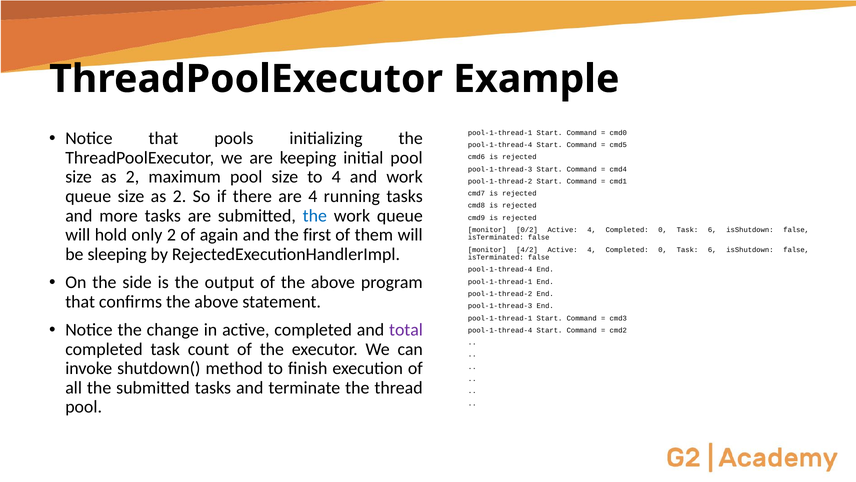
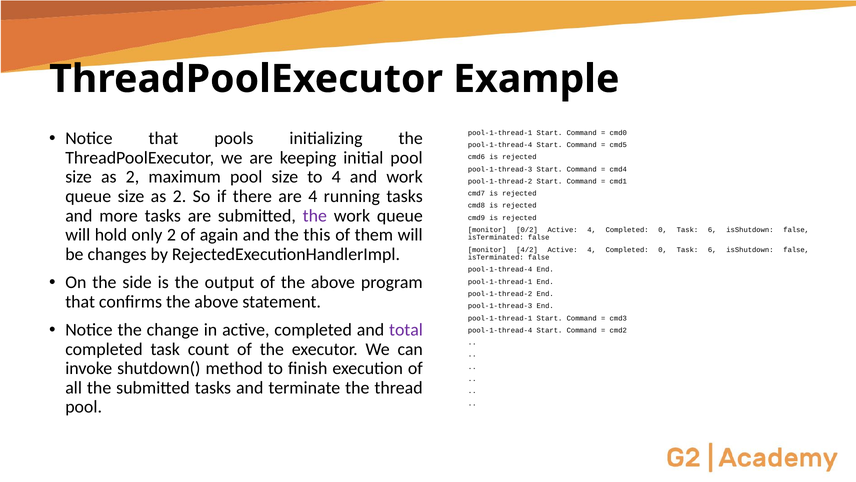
the colour: blue -> purple (315, 215)
first: first -> this (317, 235)
sleeping: sleeping -> changes (117, 254)
